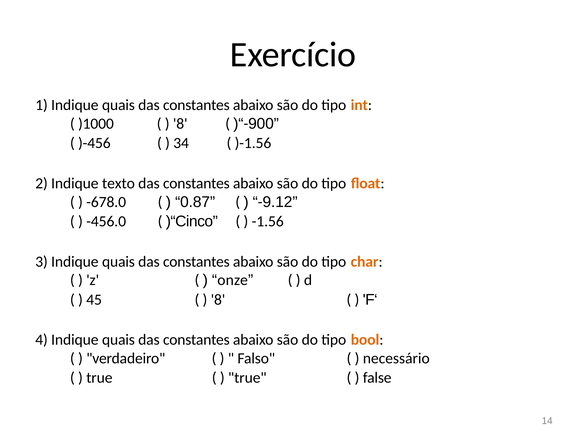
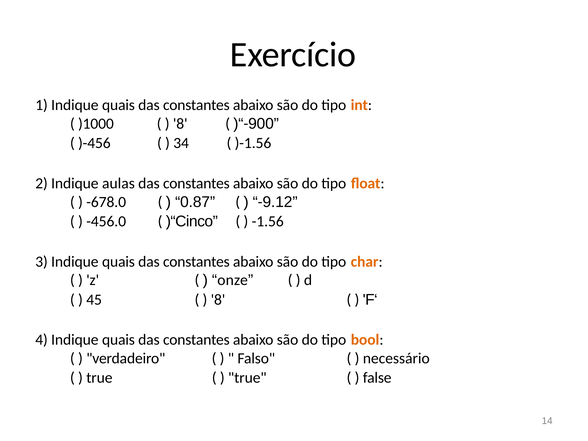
texto: texto -> aulas (118, 183)
